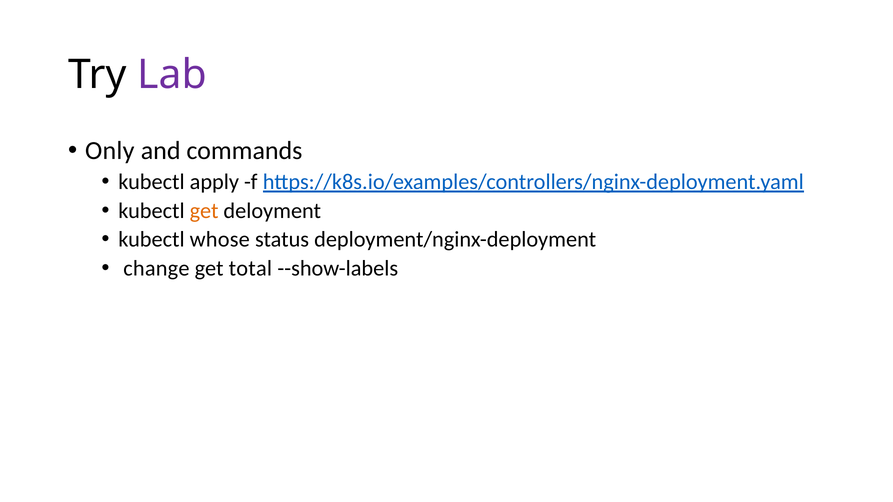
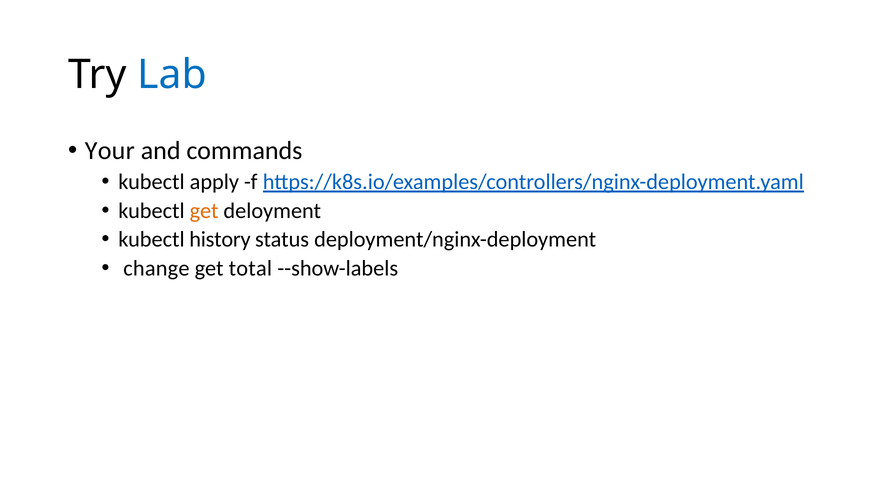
Lab colour: purple -> blue (172, 75)
Only: Only -> Your (110, 151)
whose: whose -> history (220, 240)
